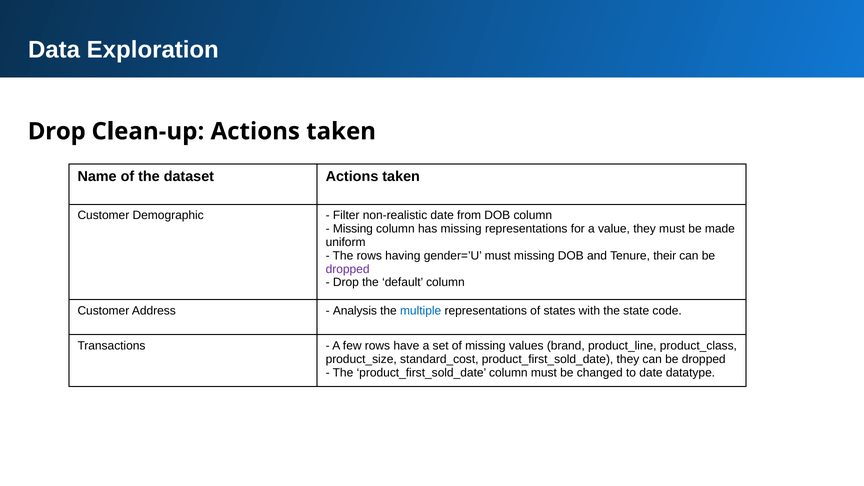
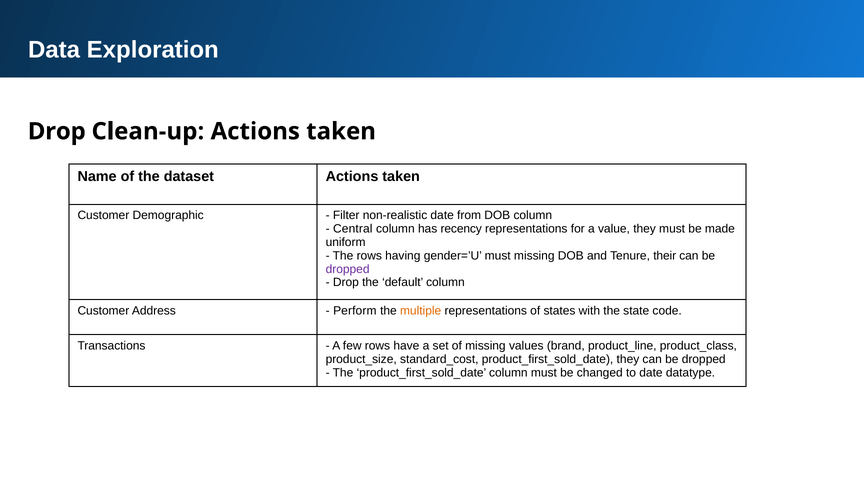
Missing: Missing -> Central (353, 229)
has missing: missing -> recency (461, 229)
Analysis: Analysis -> Perform (355, 311)
multiple colour: blue -> orange (421, 311)
